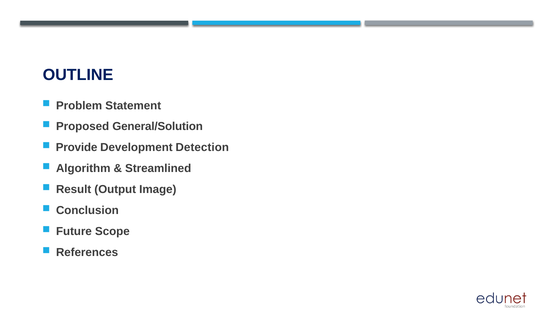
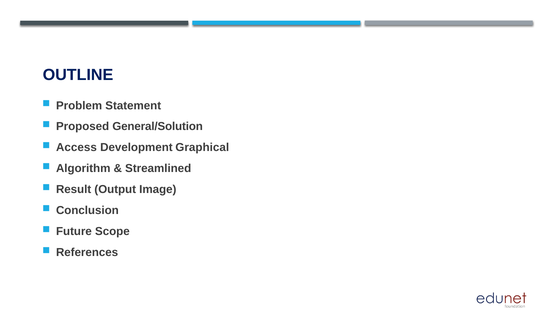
Provide: Provide -> Access (76, 147)
Detection: Detection -> Graphical (202, 147)
